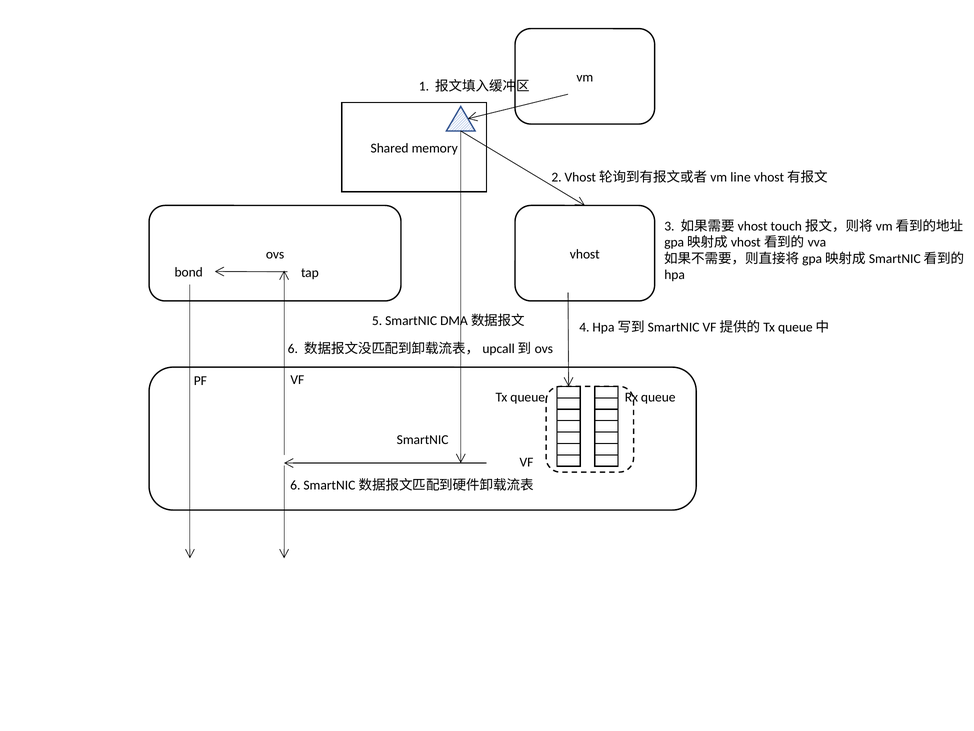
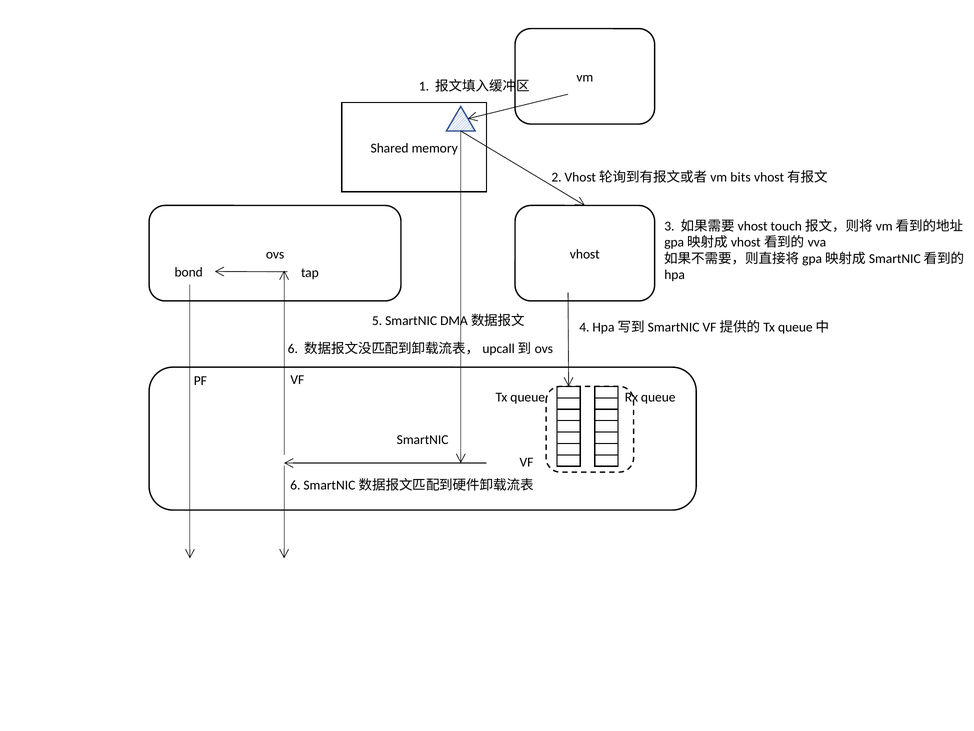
line: line -> bits (741, 177)
